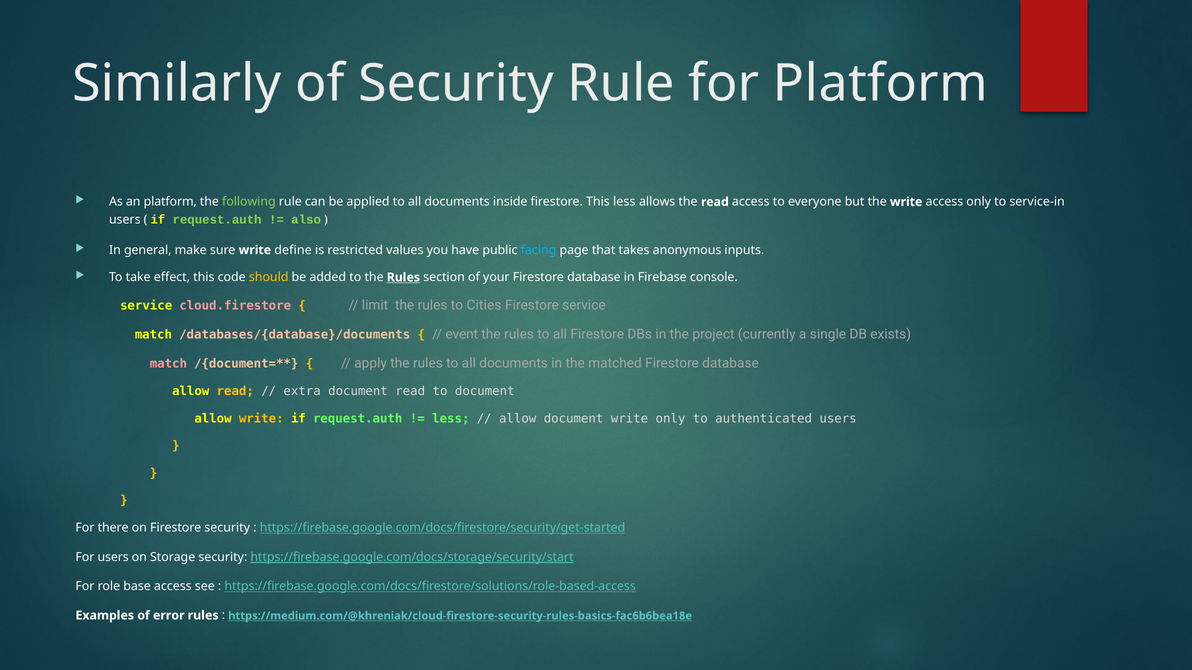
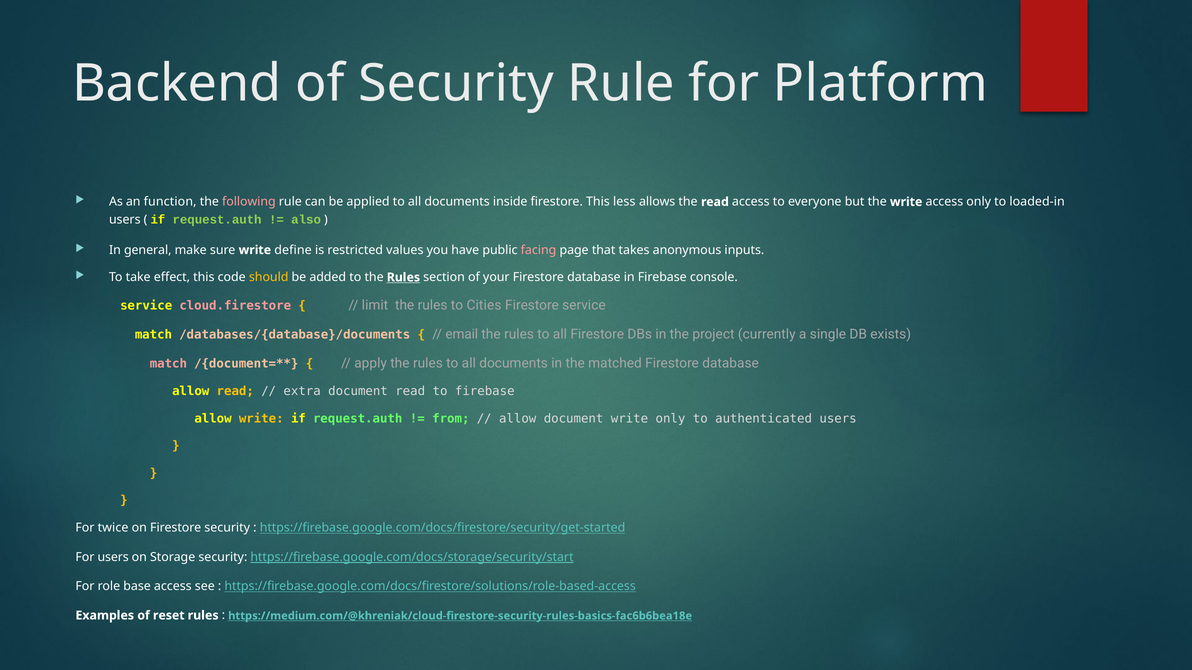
Similarly: Similarly -> Backend (177, 84)
an platform: platform -> function (170, 202)
following colour: light green -> pink (249, 202)
service-in: service-in -> loaded-in (1037, 202)
facing colour: light blue -> pink (539, 250)
event: event -> email (462, 335)
to document: document -> firebase (485, 391)
less: less -> from (451, 419)
there: there -> twice (113, 528)
error: error -> reset (169, 616)
